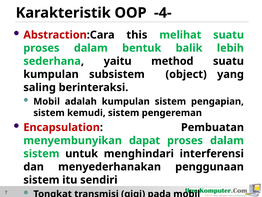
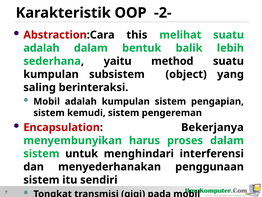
-4-: -4- -> -2- (163, 13)
proses: proses -> adalah (41, 48)
Pembuatan: Pembuatan -> Bekerjanya (212, 127)
dapat: dapat -> harus (145, 140)
